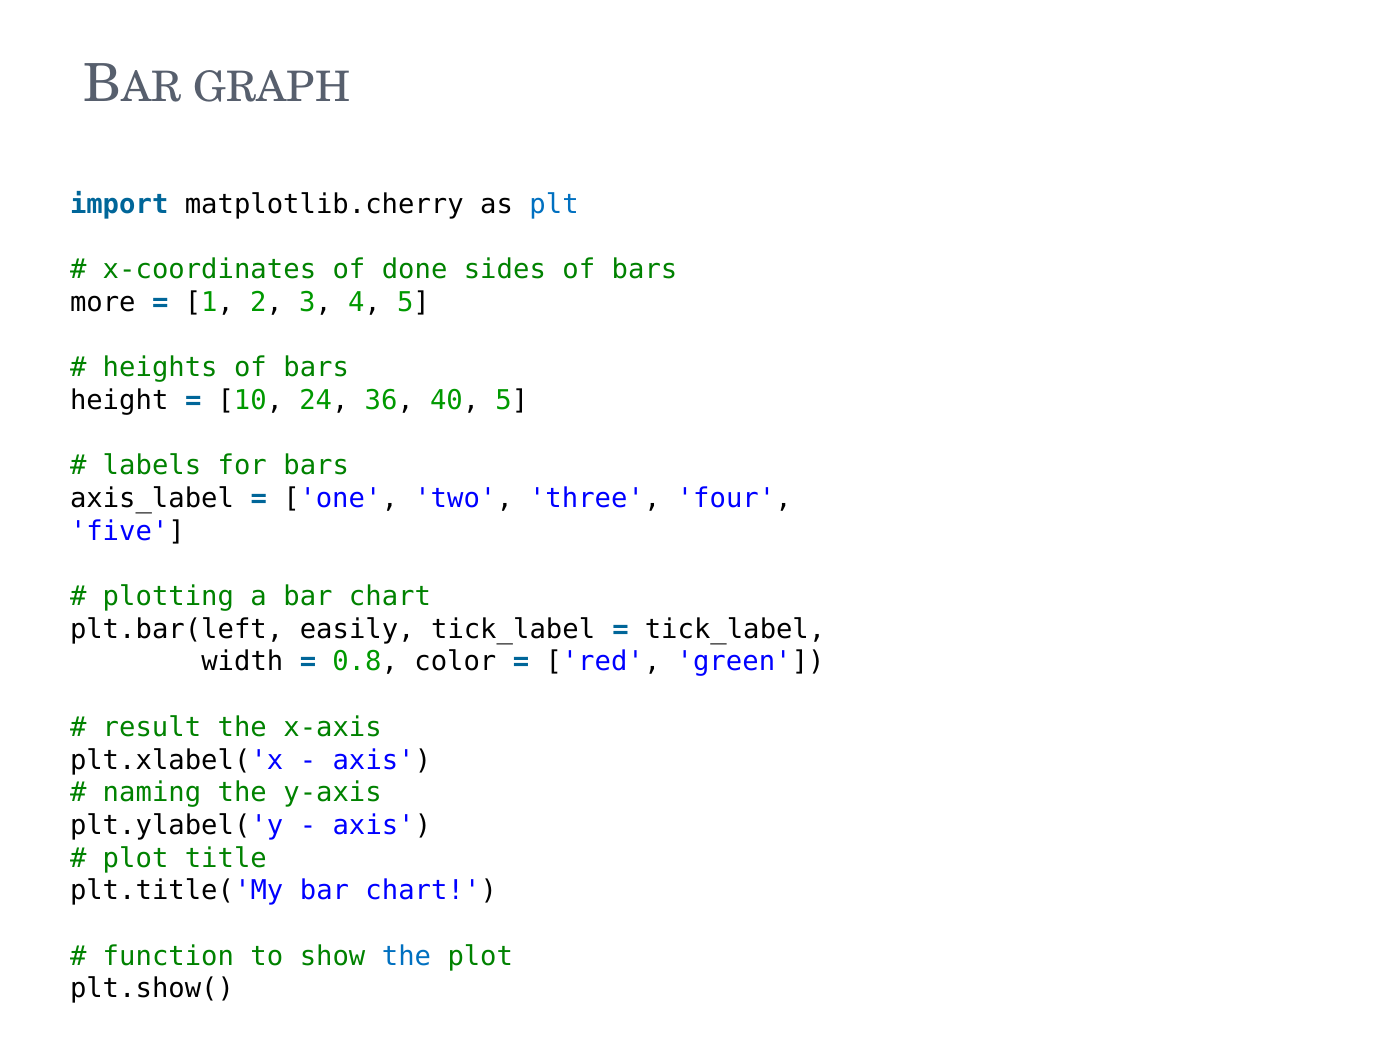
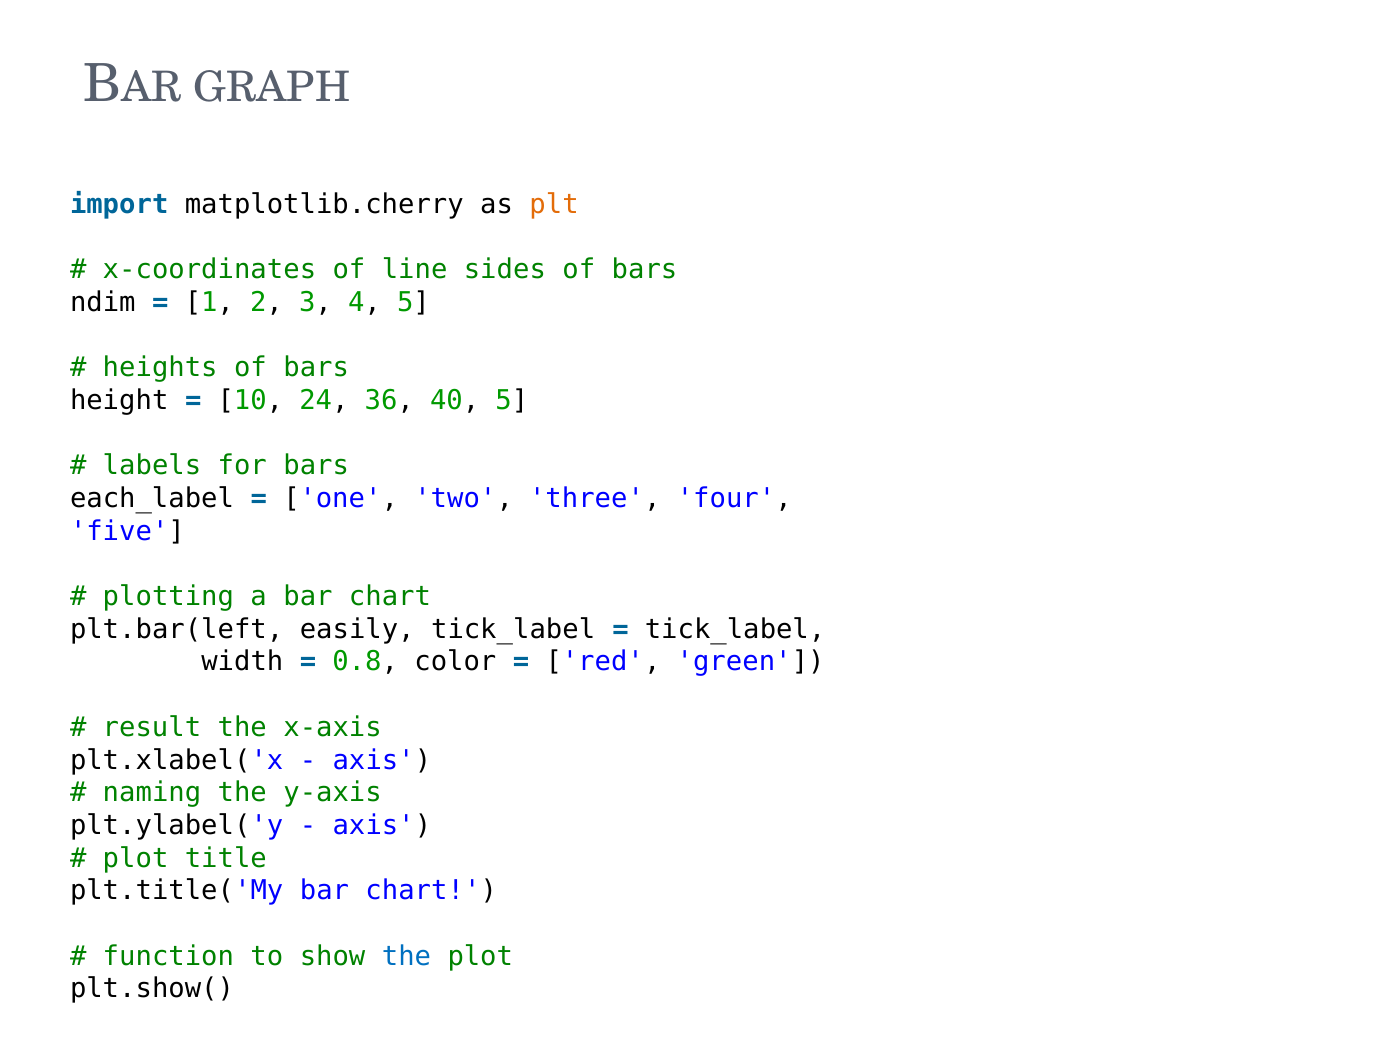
plt colour: blue -> orange (554, 204)
done: done -> line (415, 270)
more: more -> ndim (103, 302)
axis_label: axis_label -> each_label (152, 499)
